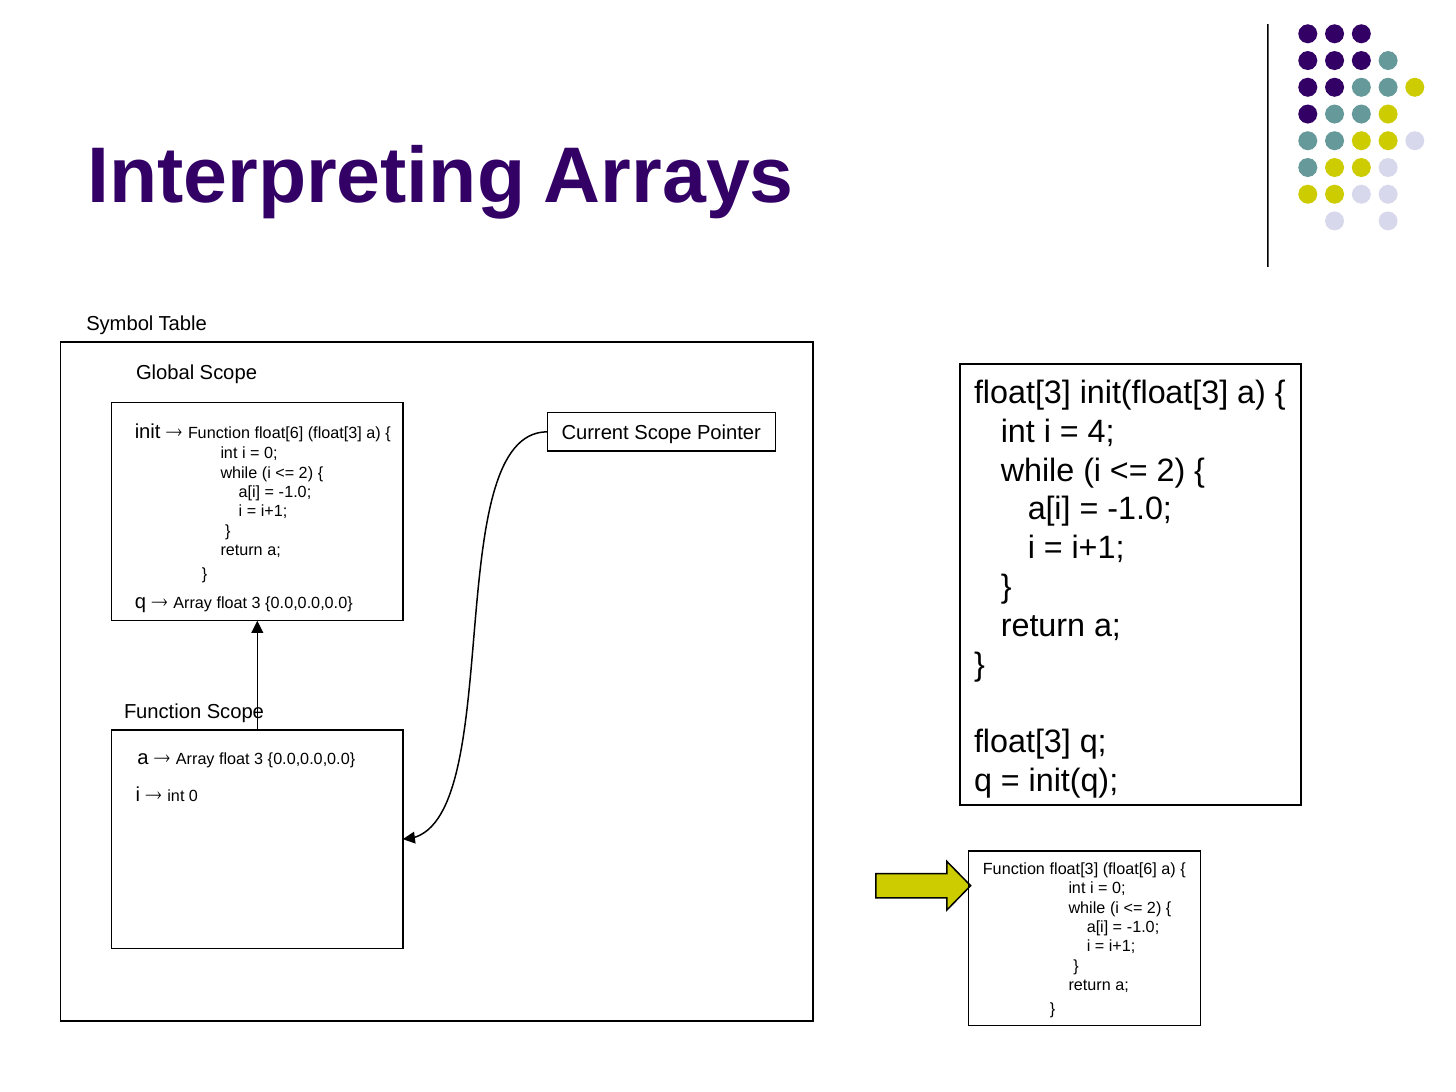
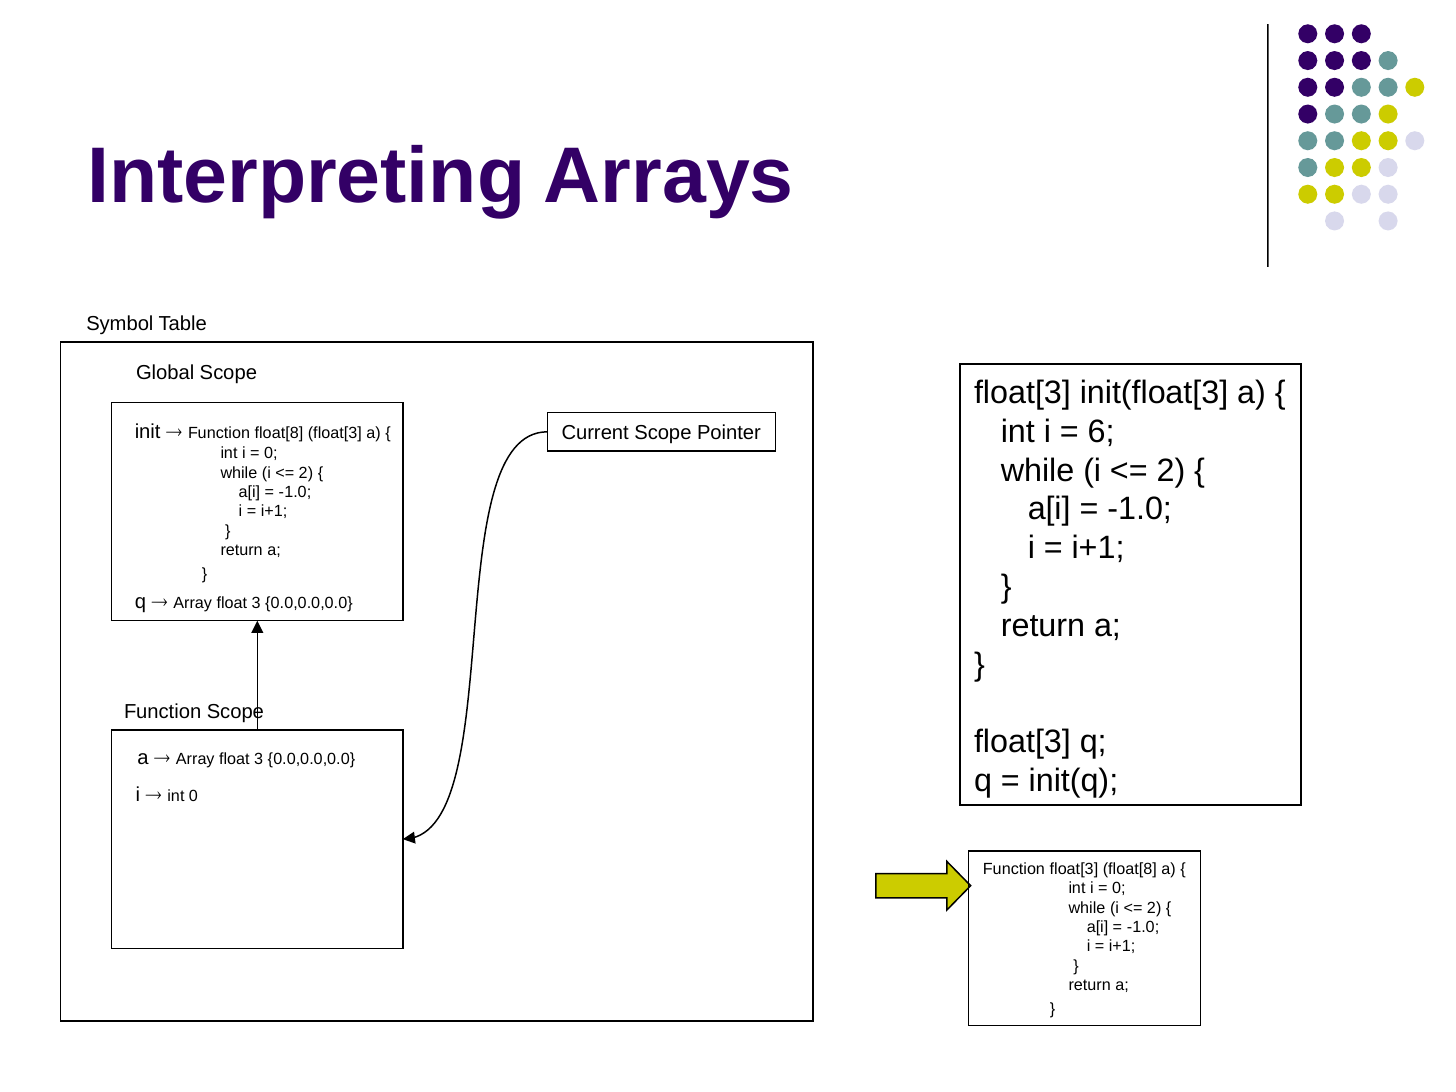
4: 4 -> 6 (1101, 432)
Function float[6: float[6 -> float[8 (279, 433)
float[3 float[6: float[6 -> float[8 (1130, 869)
